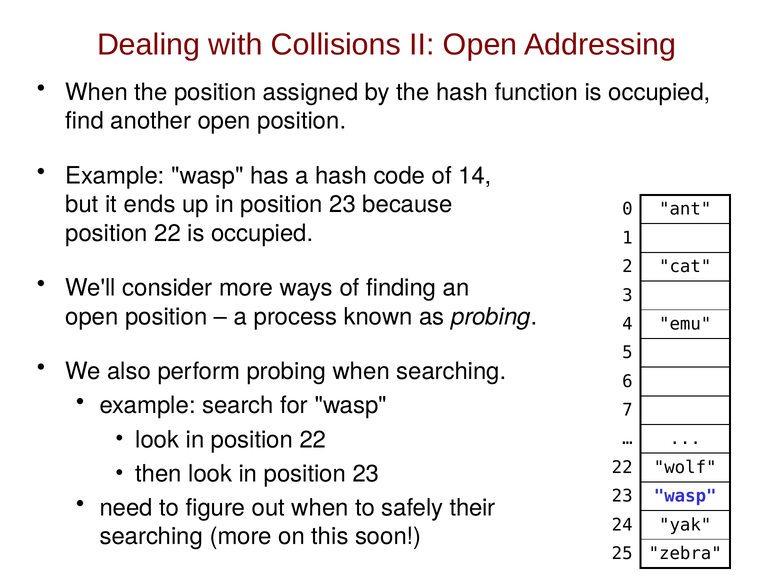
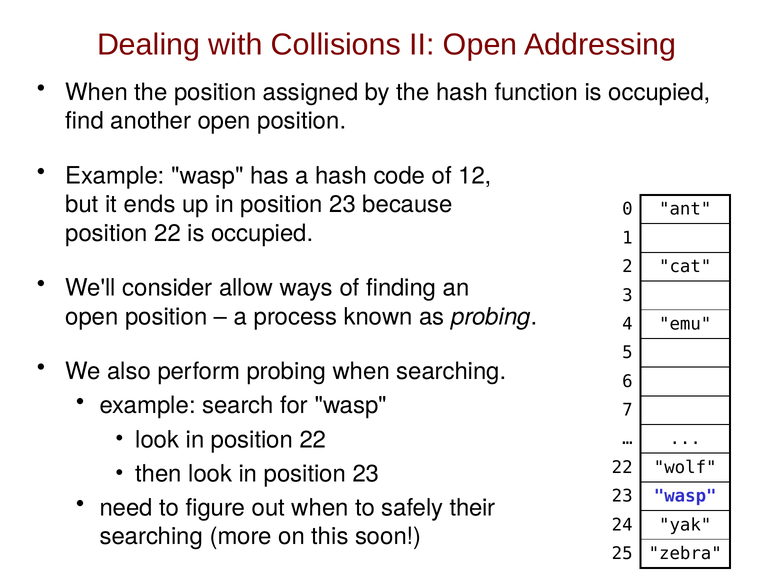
14: 14 -> 12 (475, 176)
consider more: more -> allow (246, 288)
